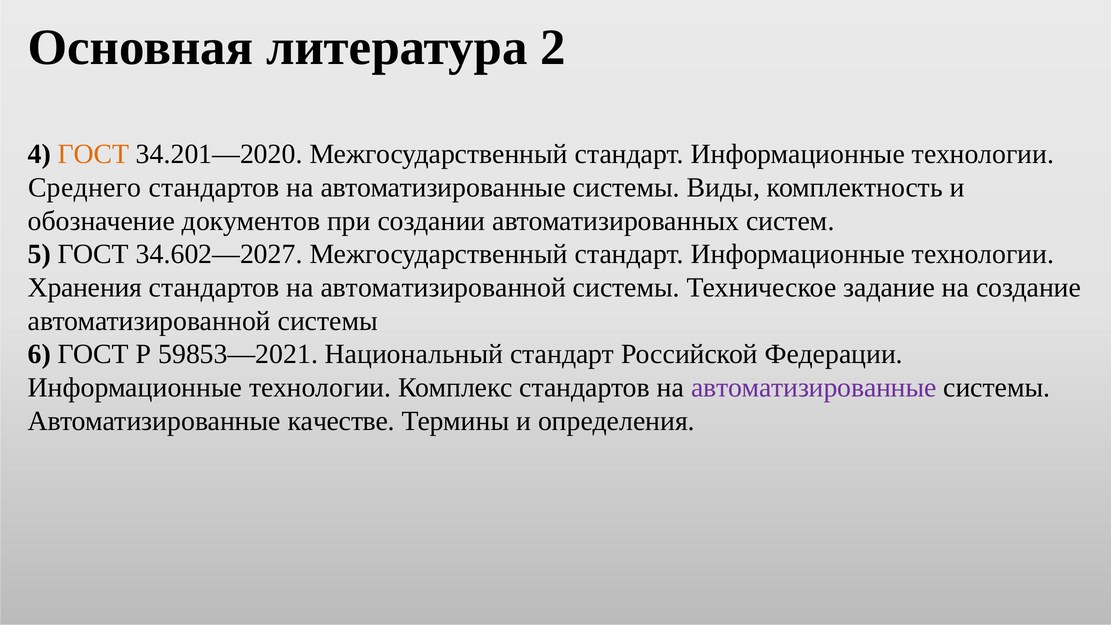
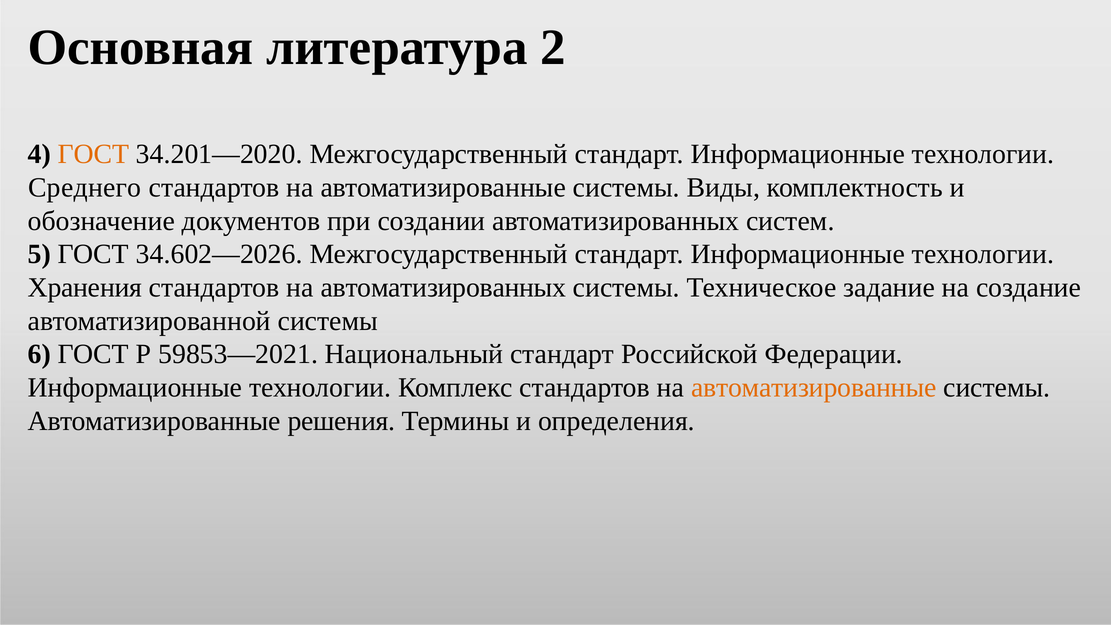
34.602—2027: 34.602—2027 -> 34.602—2026 (219, 254)
на автоматизированной: автоматизированной -> автоматизированных (443, 288)
автоматизированные colour: purple -> orange (814, 388)
качестве: качестве -> решения (341, 421)
